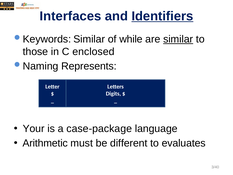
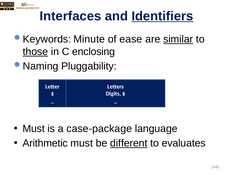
Similar: Similar -> Minute (89, 39)
while: while -> ease (131, 39)
those underline: none -> present (35, 52)
enclosed: enclosed -> enclosing (94, 52)
Represents: Represents -> Pluggability (89, 66)
Your: Your -> Must (34, 128)
different underline: none -> present (129, 143)
